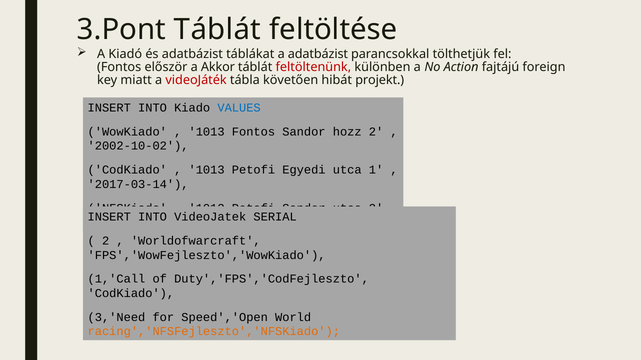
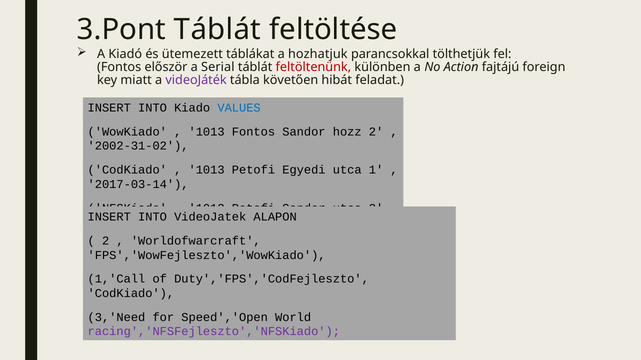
és adatbázist: adatbázist -> ütemezett (192, 54)
a adatbázist: adatbázist -> hozhatjuk (318, 54)
Akkor: Akkor -> Serial (218, 67)
videoJáték colour: red -> purple (196, 80)
projekt: projekt -> feladat (380, 80)
2002-10-02: 2002-10-02 -> 2002-31-02 (138, 146)
SERIAL: SERIAL -> ALAPON (275, 217)
racing','NFSFejleszto','NFSKiado colour: orange -> purple (214, 332)
